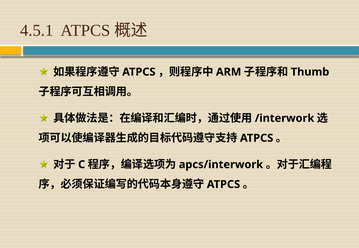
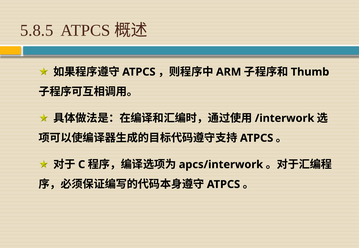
4.5.1: 4.5.1 -> 5.8.5 (37, 31)
